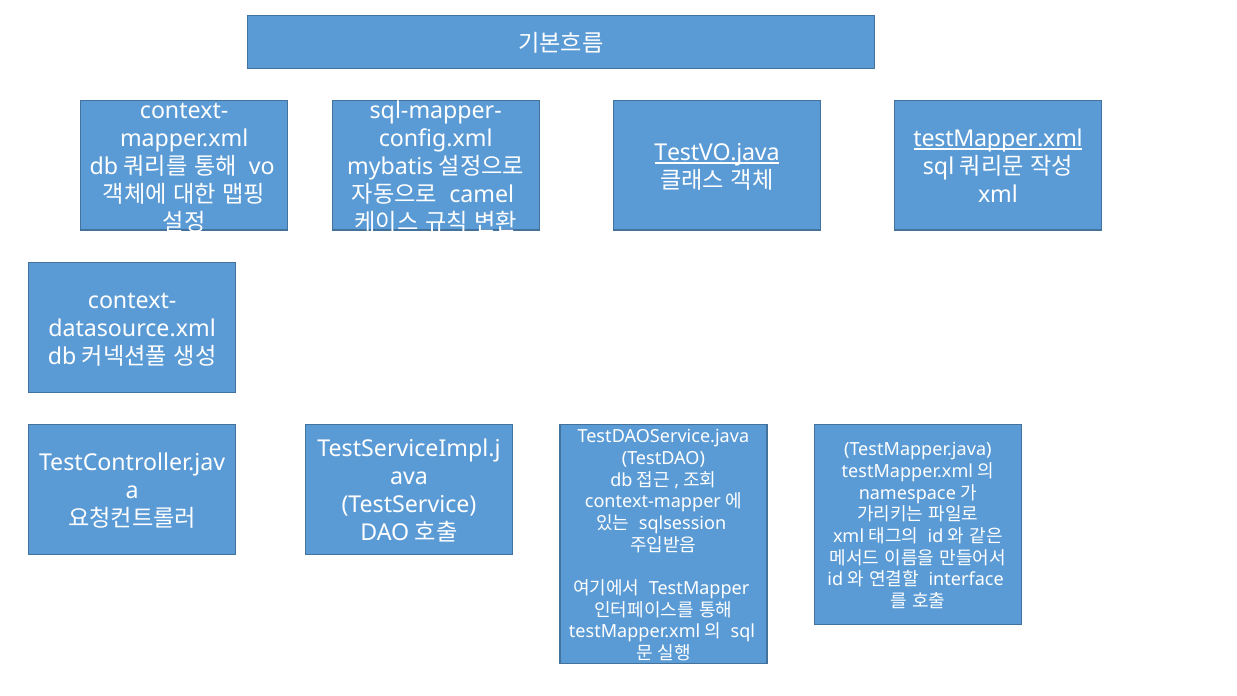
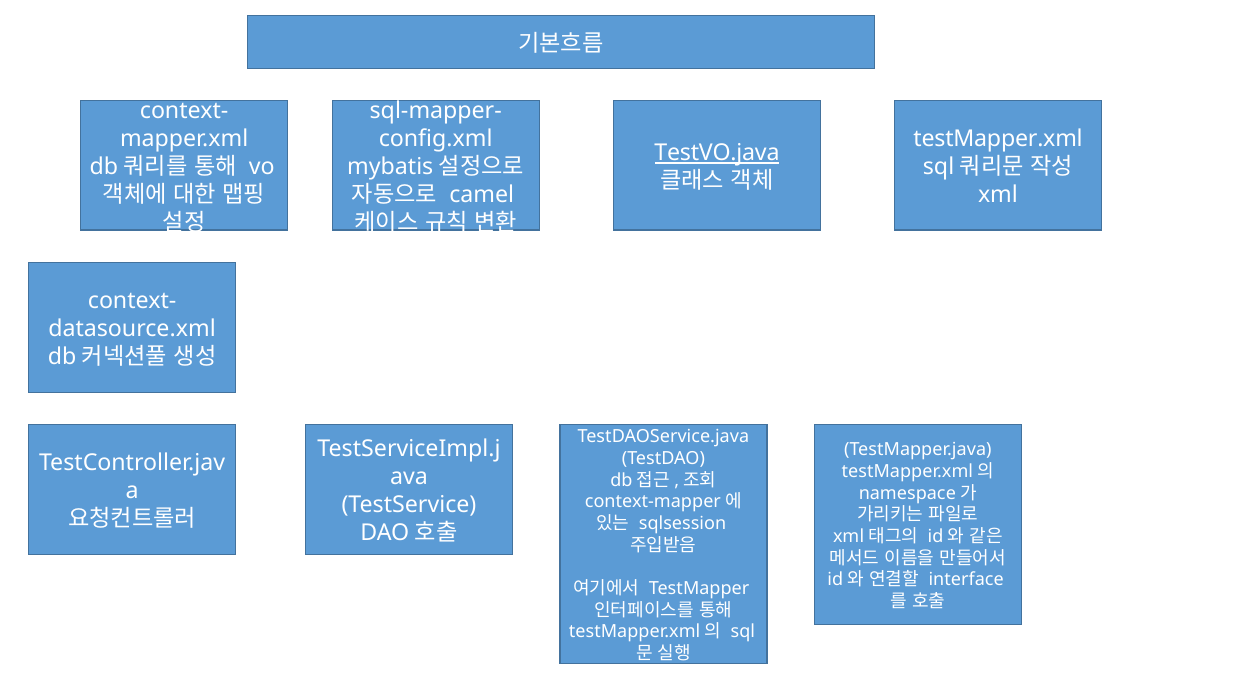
testMapper.xml underline: present -> none (998, 139)
